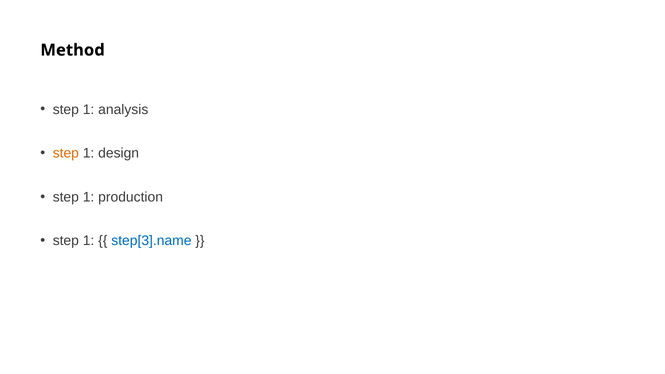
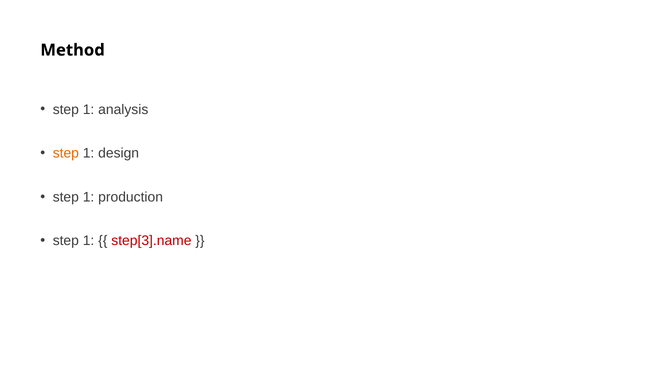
step[3].name colour: blue -> red (151, 241)
